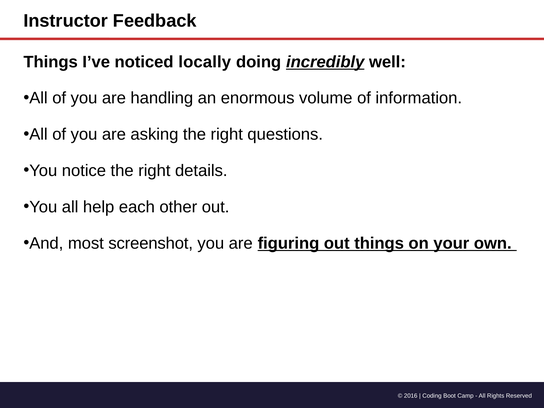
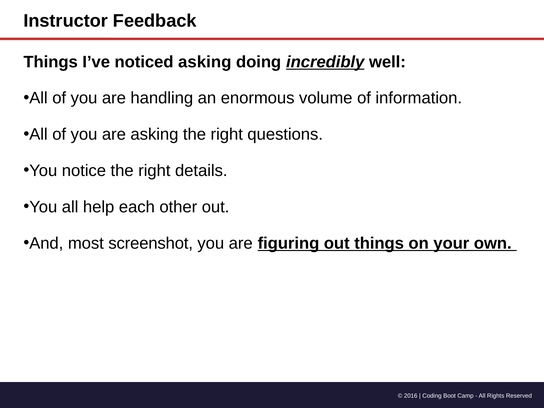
noticed locally: locally -> asking (205, 62)
